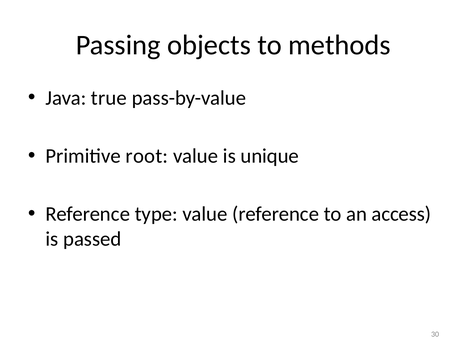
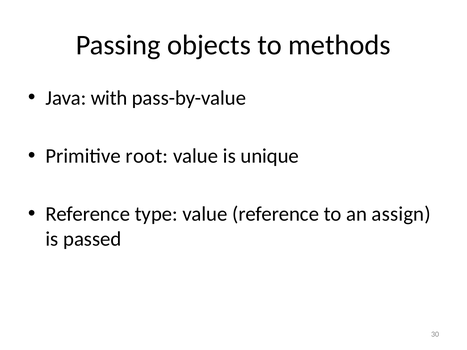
true: true -> with (109, 98)
access: access -> assign (401, 214)
